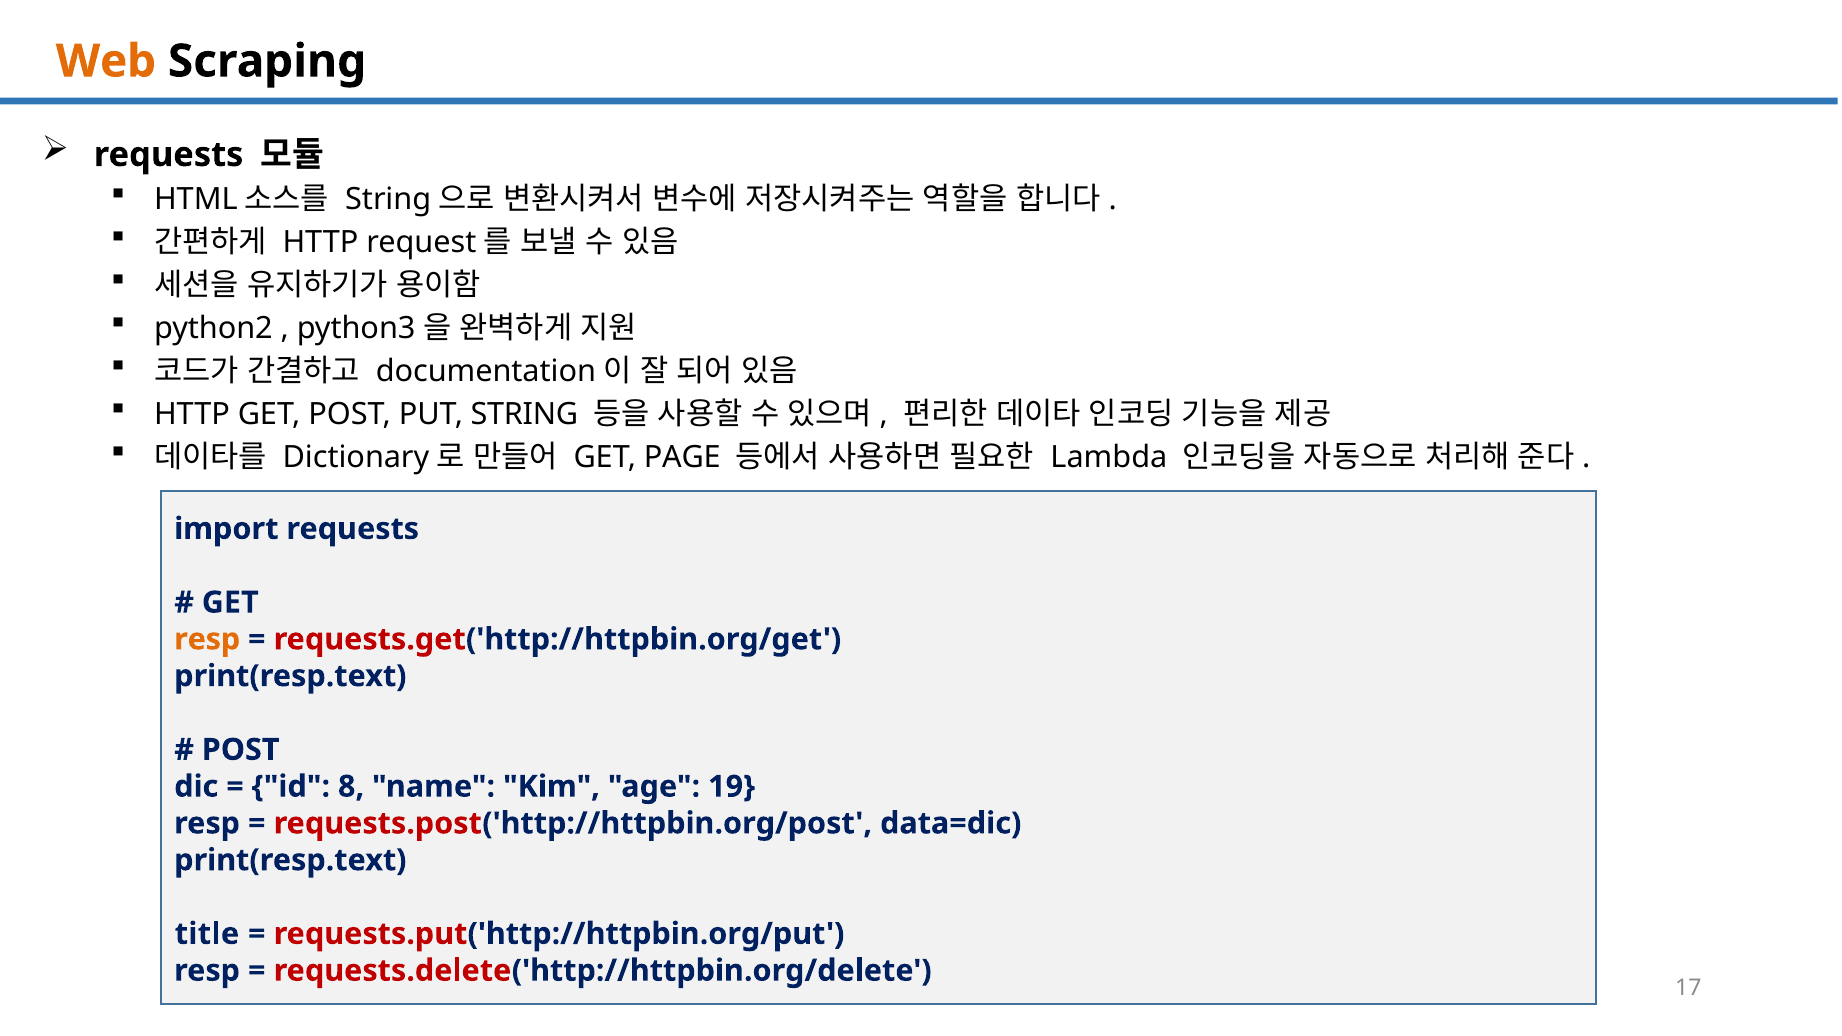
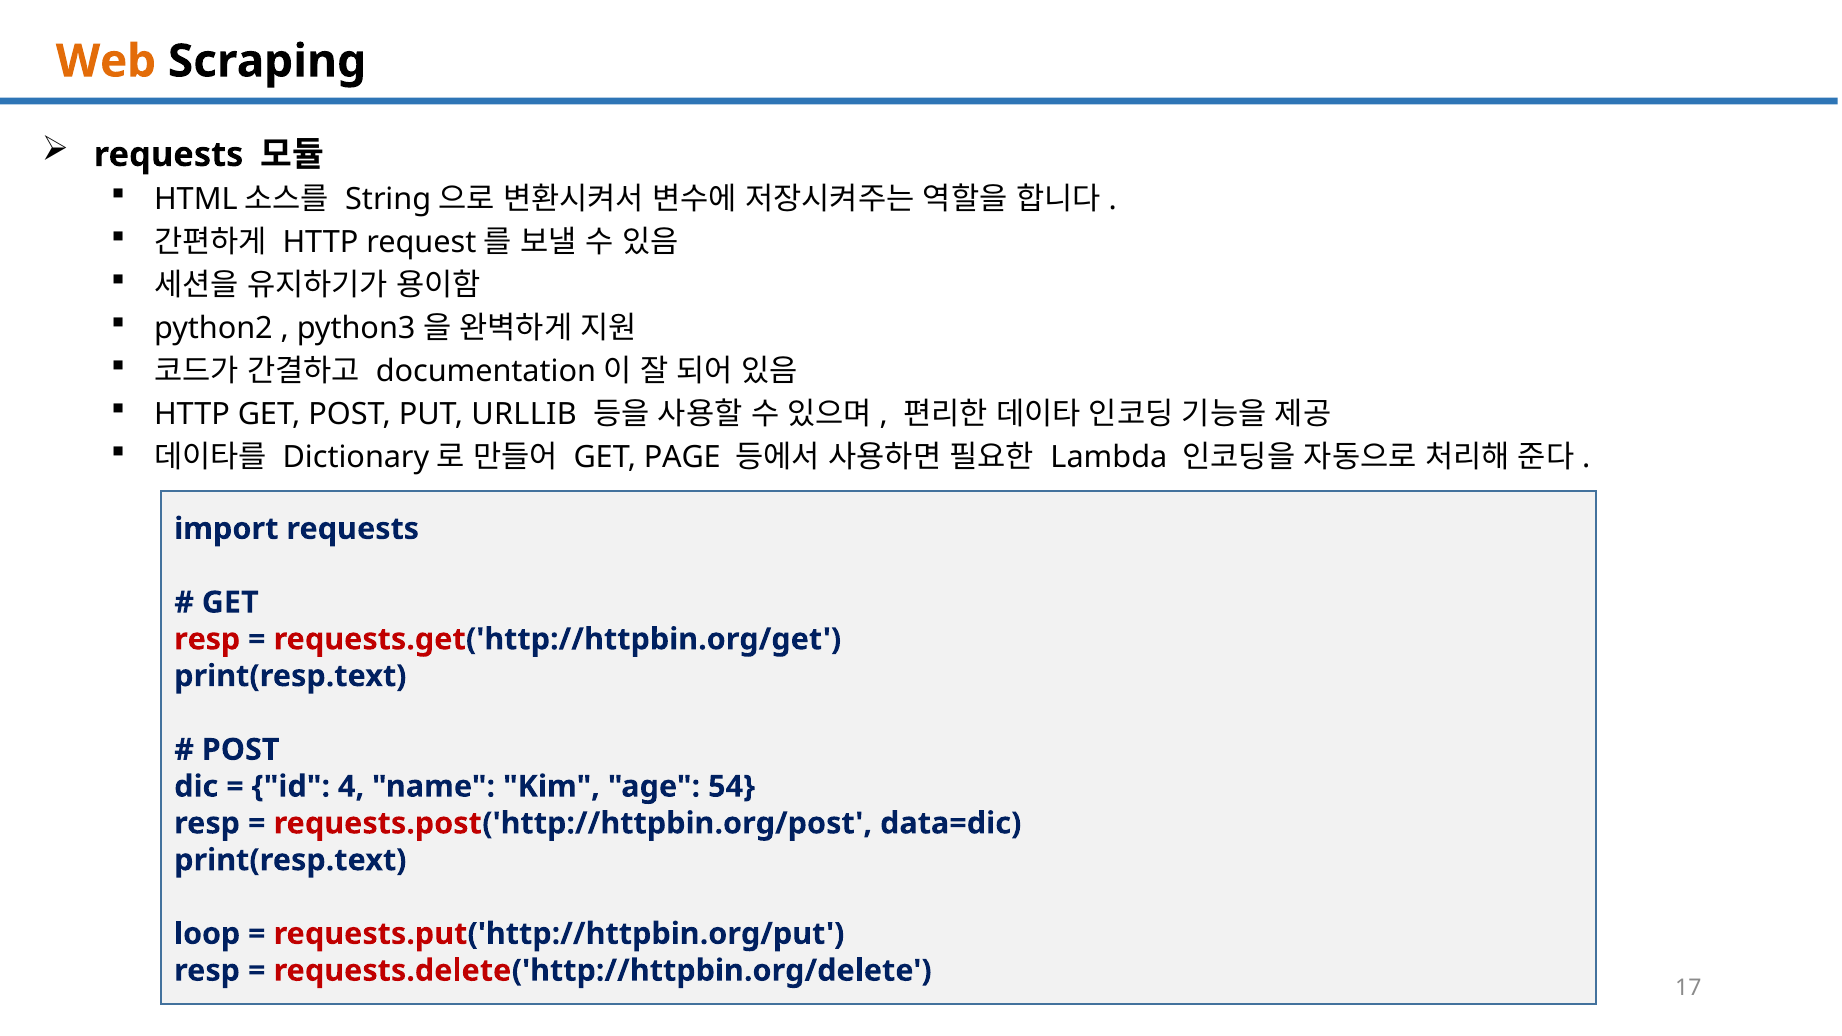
STRING: STRING -> URLLIB (524, 414)
resp colour: orange -> red (207, 639)
8: 8 -> 4 (351, 787)
19: 19 -> 54 (732, 787)
title: title -> loop (207, 934)
